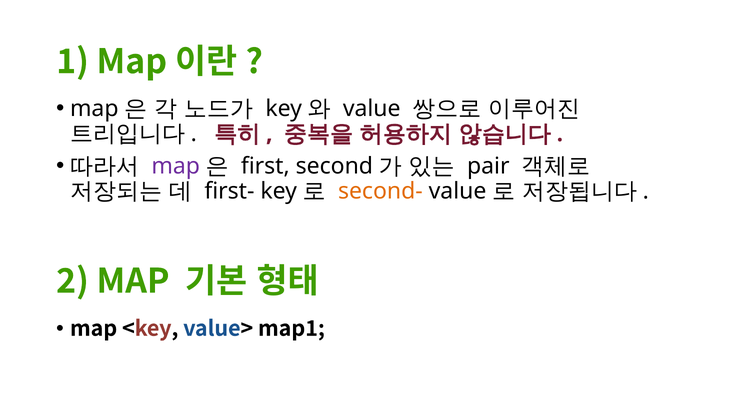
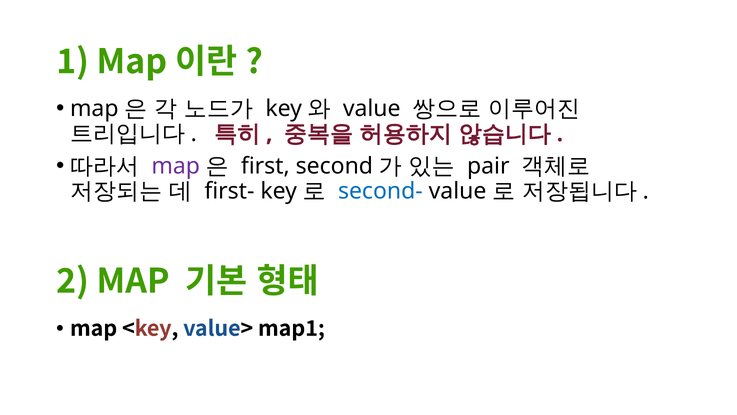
second- colour: orange -> blue (380, 191)
